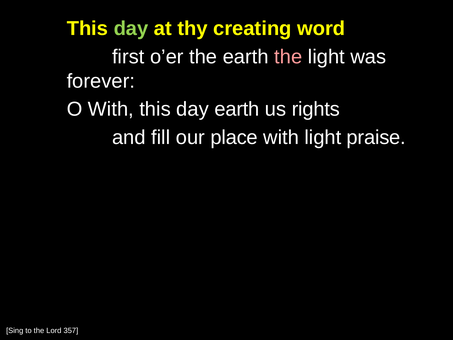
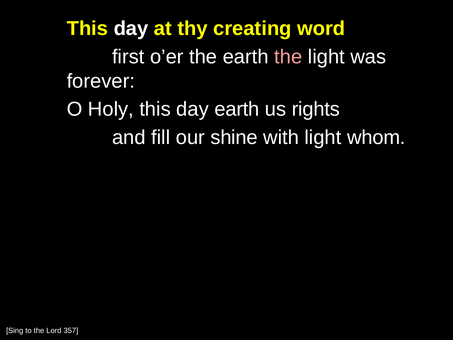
day colour: light green -> white (131, 29)
O With: With -> Holy (111, 109)
place: place -> shine (234, 137)
praise: praise -> whom (376, 137)
